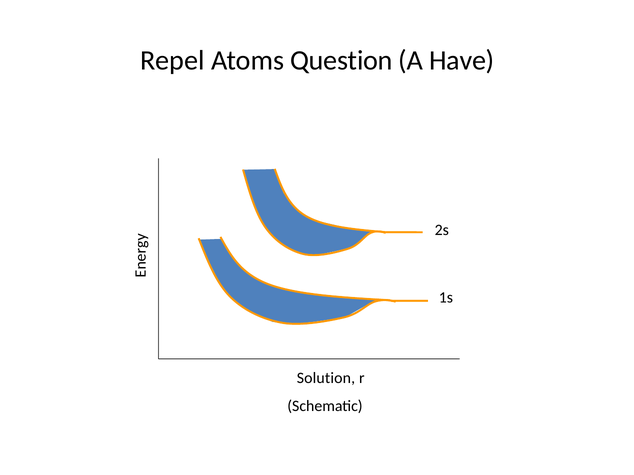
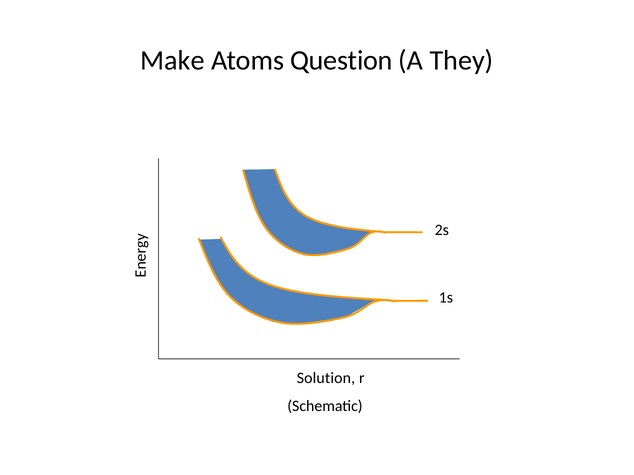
Repel: Repel -> Make (172, 61)
Have: Have -> They (462, 61)
